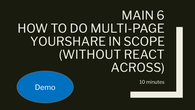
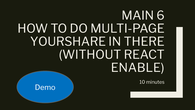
SCOPE: SCOPE -> THERE (144, 42)
ACROSS: ACROSS -> ENABLE (138, 68)
